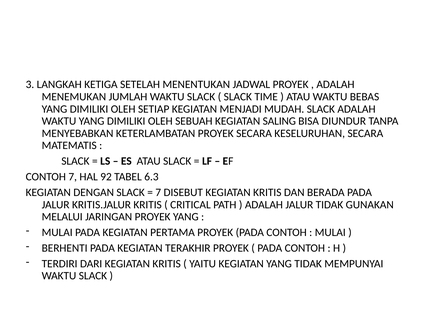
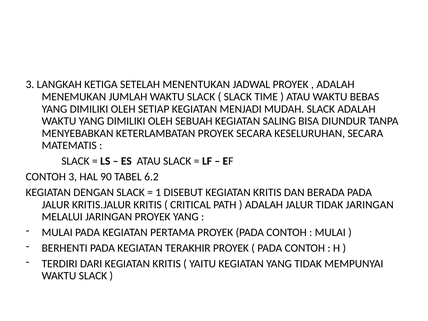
CONTOH 7: 7 -> 3 (73, 177)
92: 92 -> 90 (106, 177)
6.3: 6.3 -> 6.2 (151, 177)
7: 7 -> 1 (158, 192)
TIDAK GUNAKAN: GUNAKAN -> JARINGAN (370, 205)
